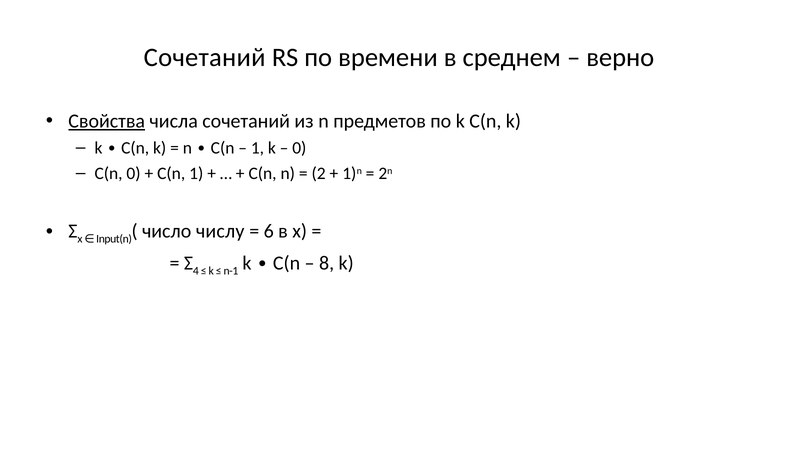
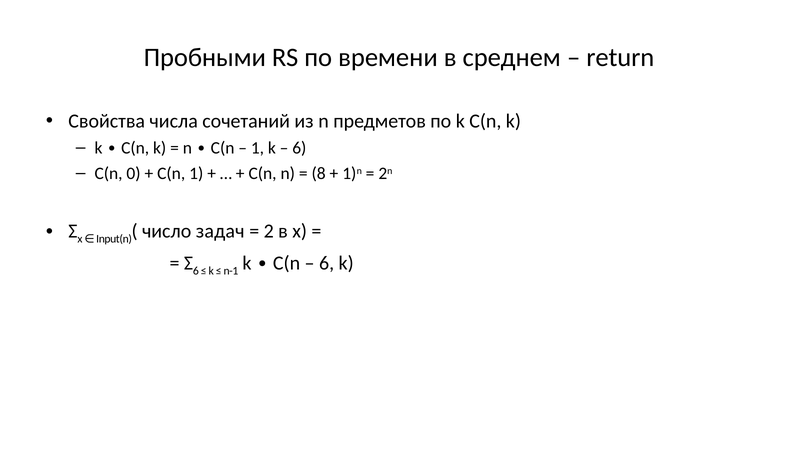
Сочетаний: Сочетаний -> Пробными (205, 57)
верно: верно -> return (620, 57)
Свойства underline: present -> none (107, 121)
0: 0 -> 6 (299, 148)
2: 2 -> 8 (319, 174)
числу: числу -> задач (220, 231)
6: 6 -> 2 (269, 231)
4: 4 -> 6 (196, 271)
8: 8 -> 6 (327, 263)
